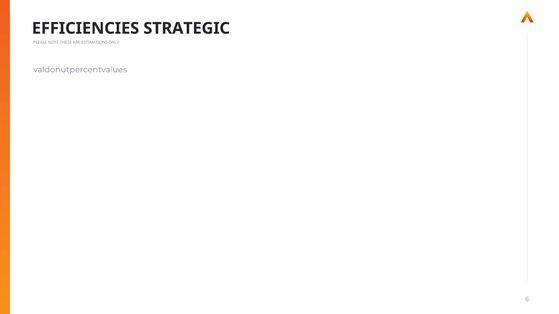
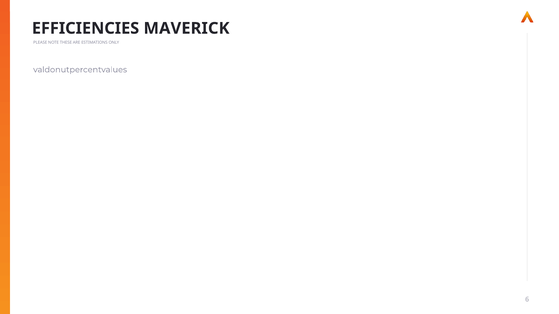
STRATEGIC: STRATEGIC -> MAVERICK (187, 28)
